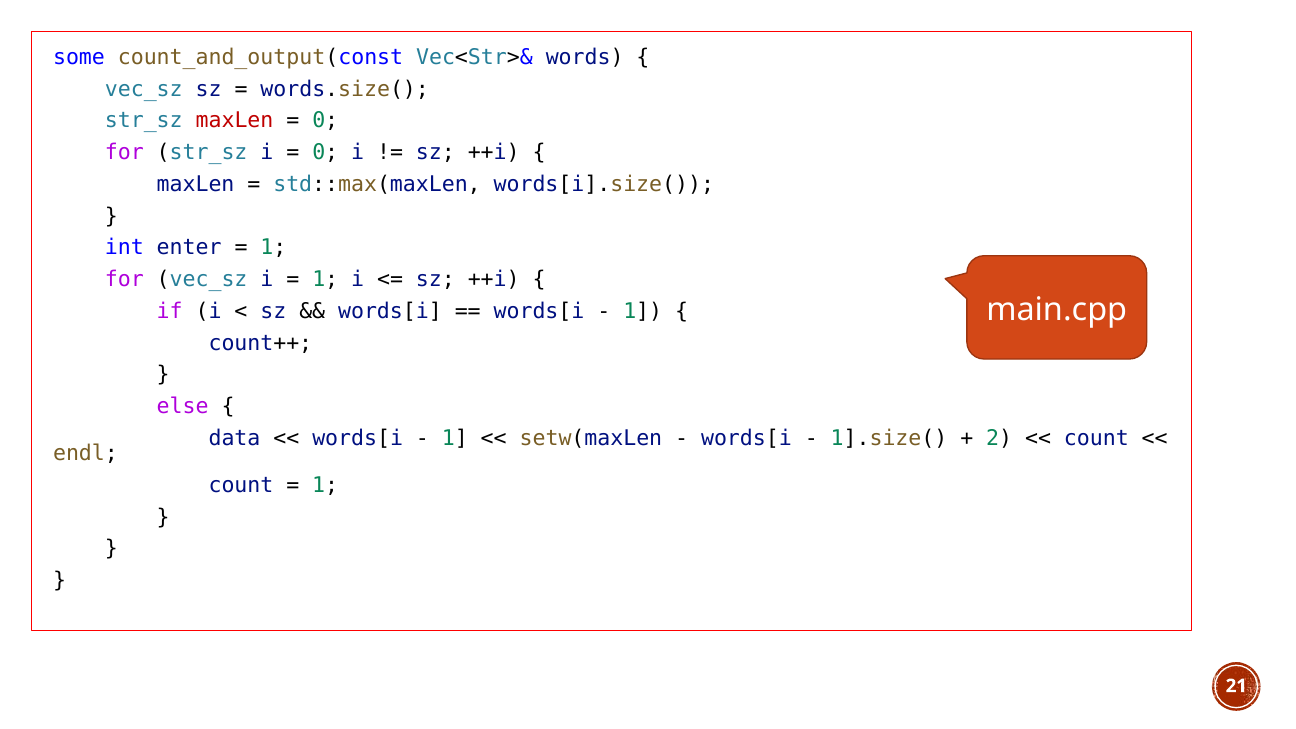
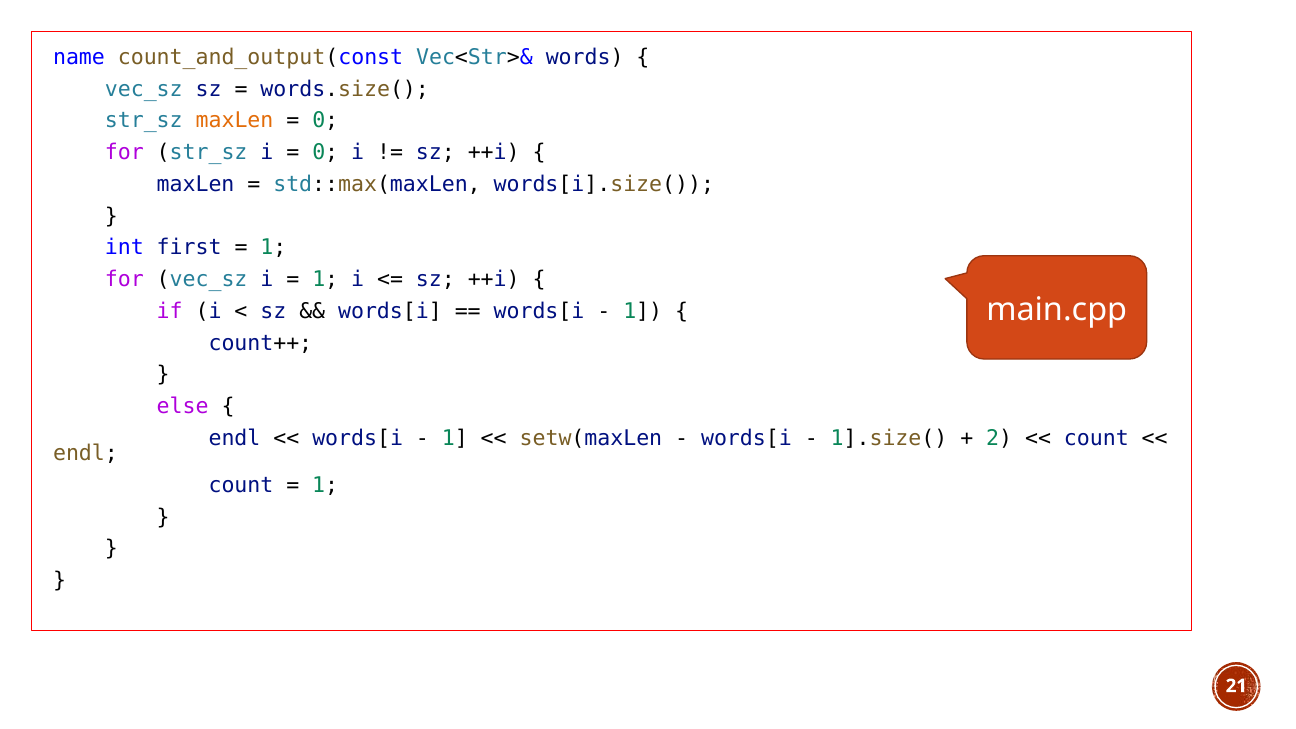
some: some -> name (79, 57)
maxLen colour: red -> orange (235, 121)
enter: enter -> first (189, 248)
data: data -> endl (235, 438)
